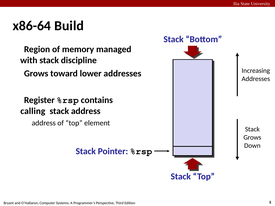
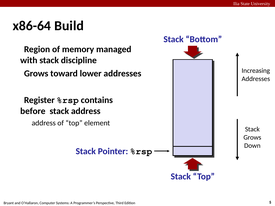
calling: calling -> before (33, 111)
